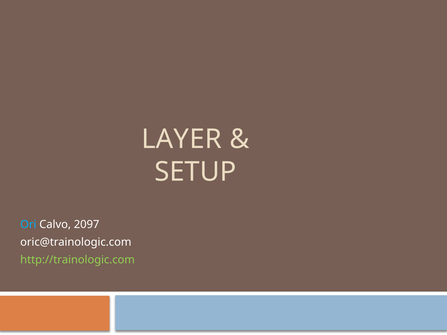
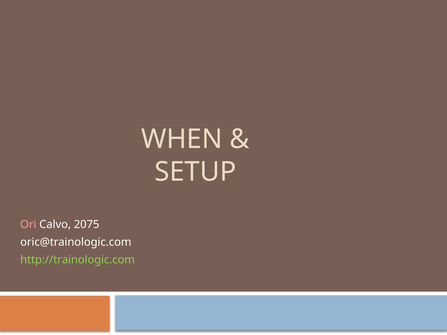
LAYER: LAYER -> WHEN (182, 139)
Ori colour: light blue -> pink (28, 225)
2097: 2097 -> 2075 (87, 225)
